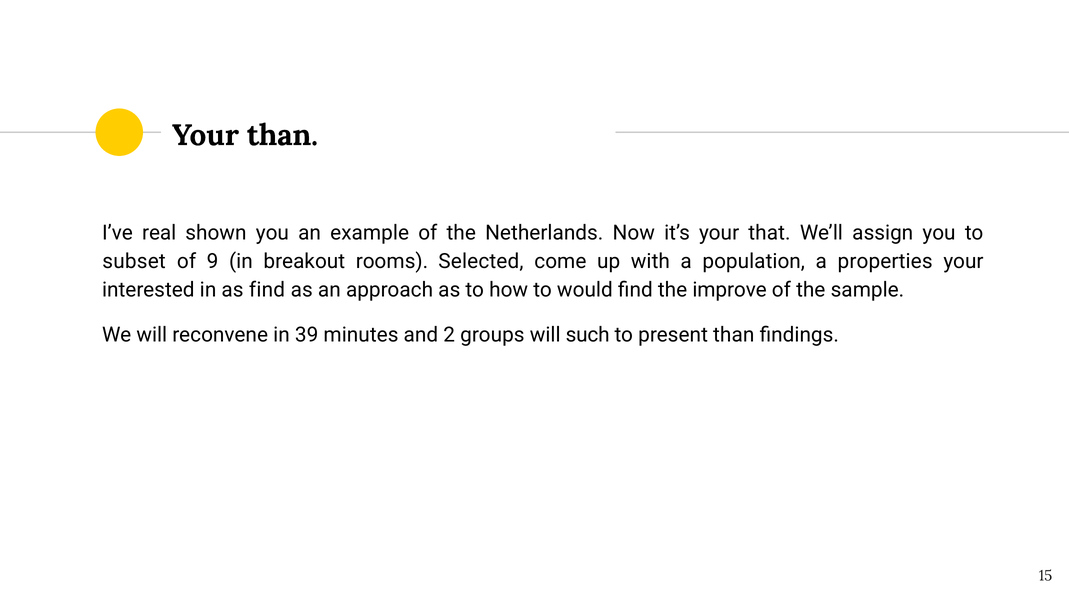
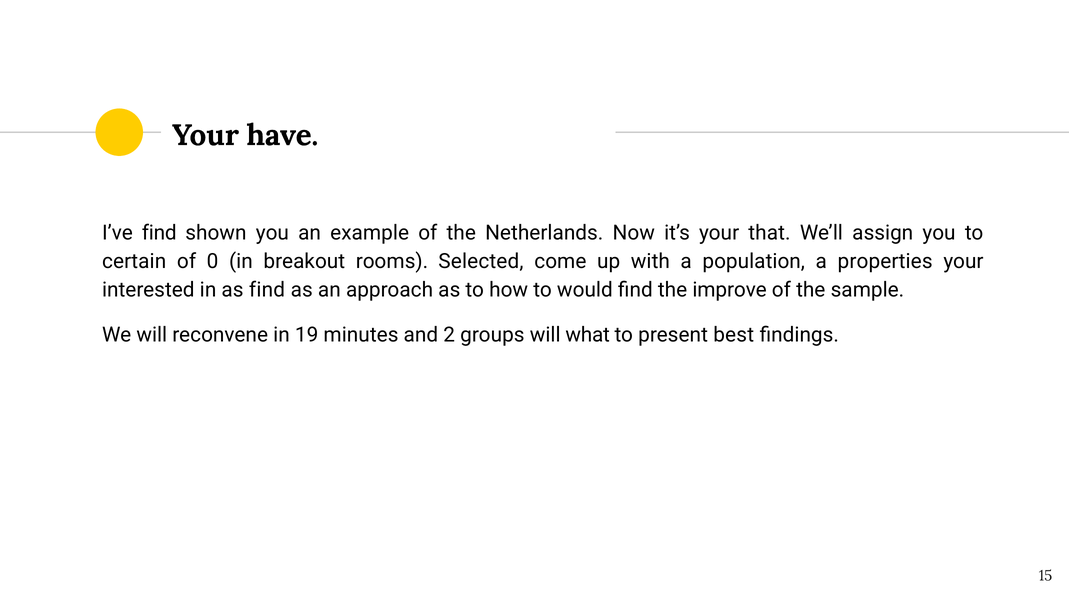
Your than: than -> have (282, 135)
I’ve real: real -> find (159, 233)
subset: subset -> certain (134, 262)
9: 9 -> 0 (213, 262)
39: 39 -> 19 (307, 335)
such: such -> what (588, 335)
present than: than -> best (734, 335)
